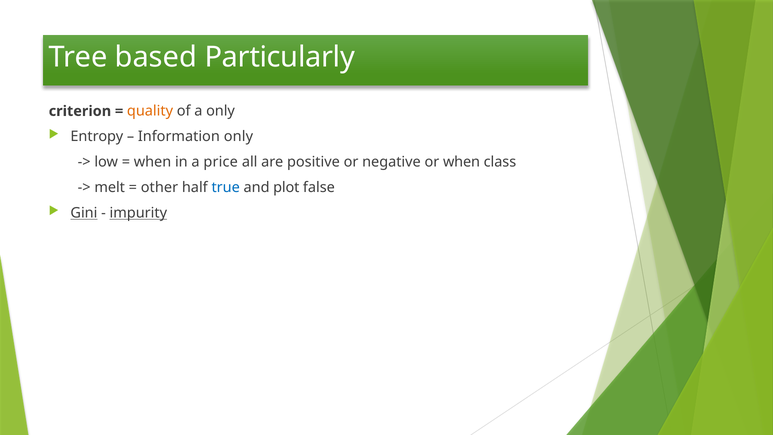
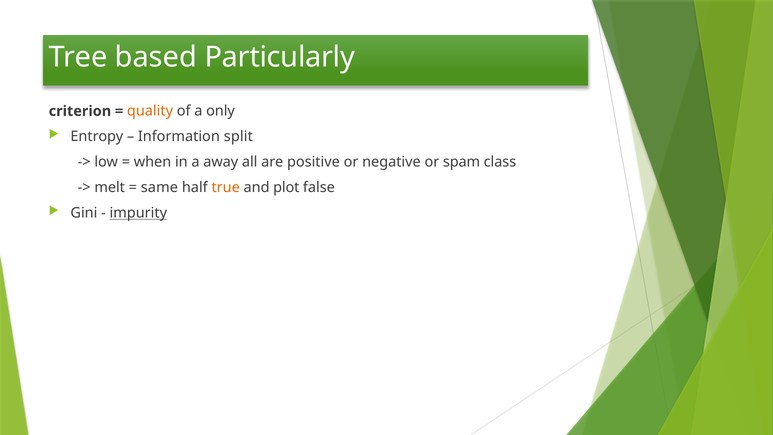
Information only: only -> split (238, 137)
price: price -> away (221, 162)
or when: when -> spam (462, 162)
other: other -> same (159, 187)
true colour: blue -> orange (226, 187)
Gini underline: present -> none (84, 213)
